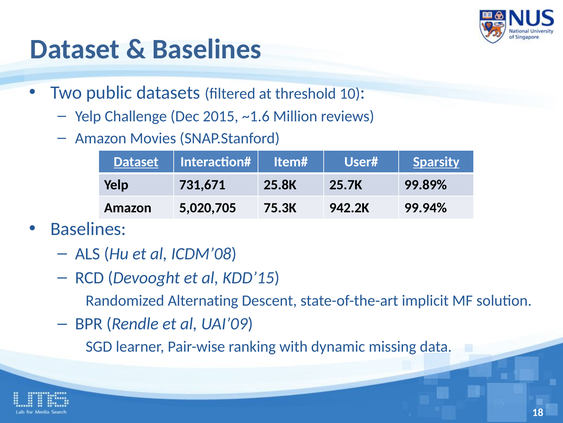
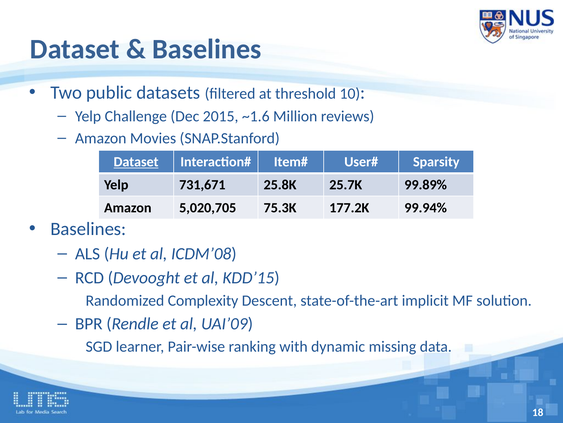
Sparsity underline: present -> none (436, 162)
942.2K: 942.2K -> 177.2K (349, 207)
Alternating: Alternating -> Complexity (203, 300)
